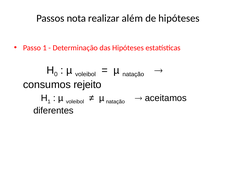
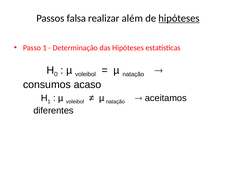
nota: nota -> falsa (76, 18)
hipóteses underline: none -> present (179, 18)
rejeito: rejeito -> acaso (88, 85)
